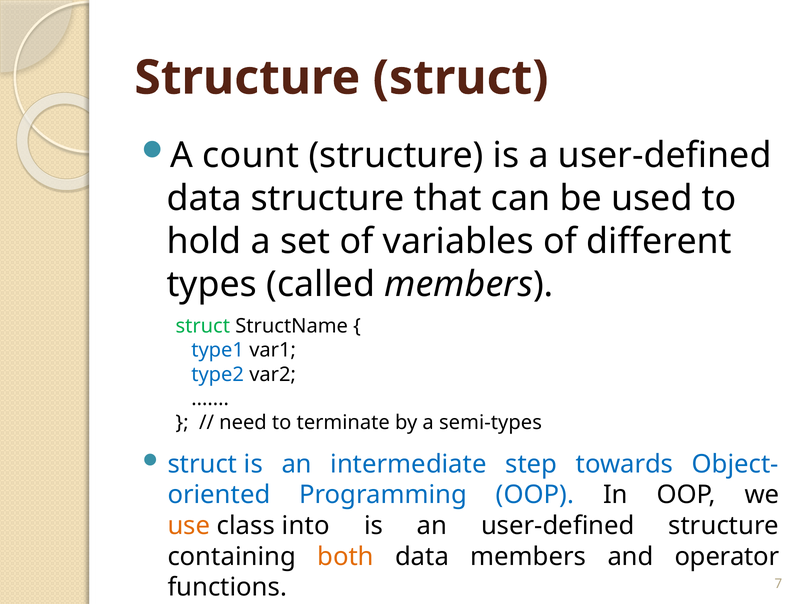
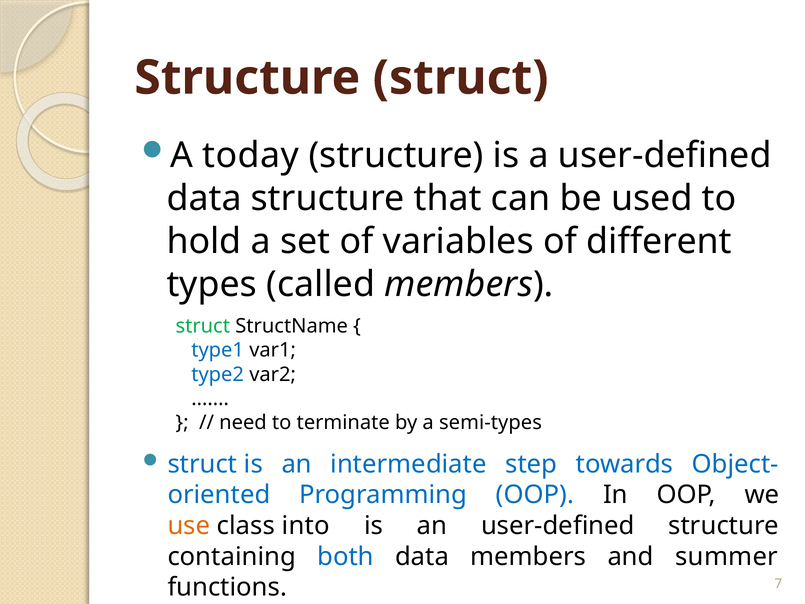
count: count -> today (251, 155)
both colour: orange -> blue (345, 556)
operator: operator -> summer (727, 556)
